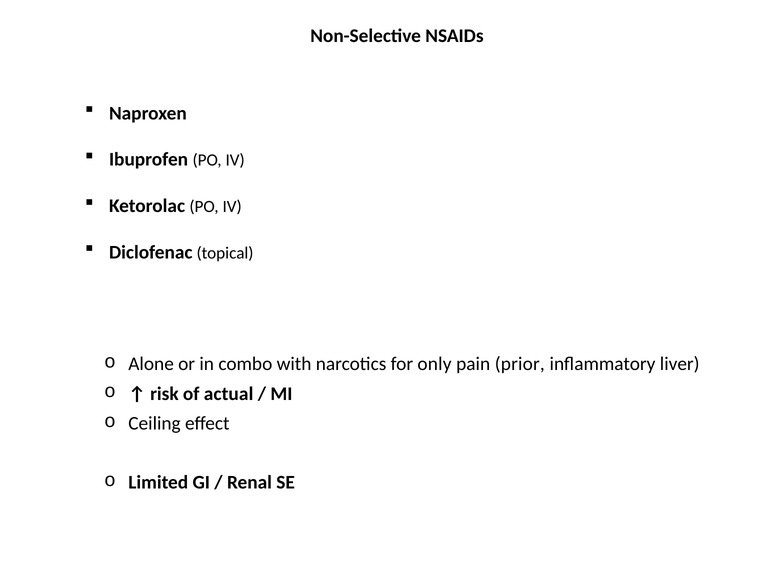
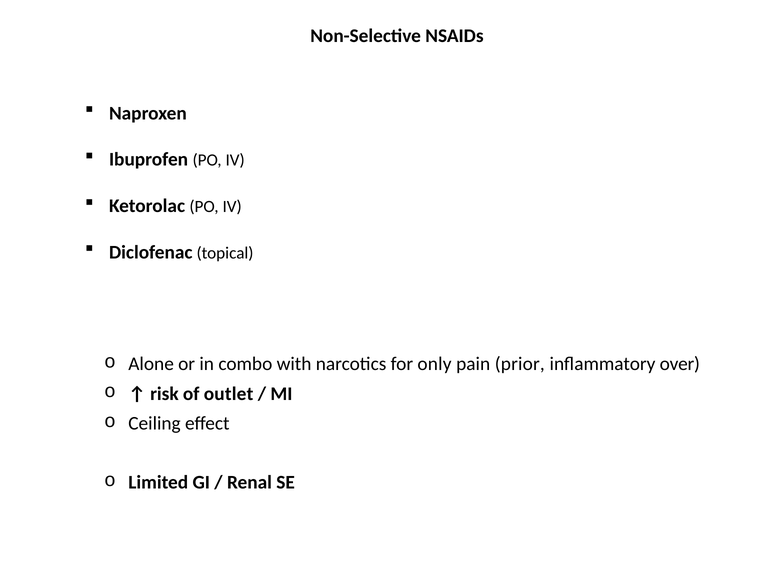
liver: liver -> over (680, 365)
actual: actual -> outlet (229, 394)
